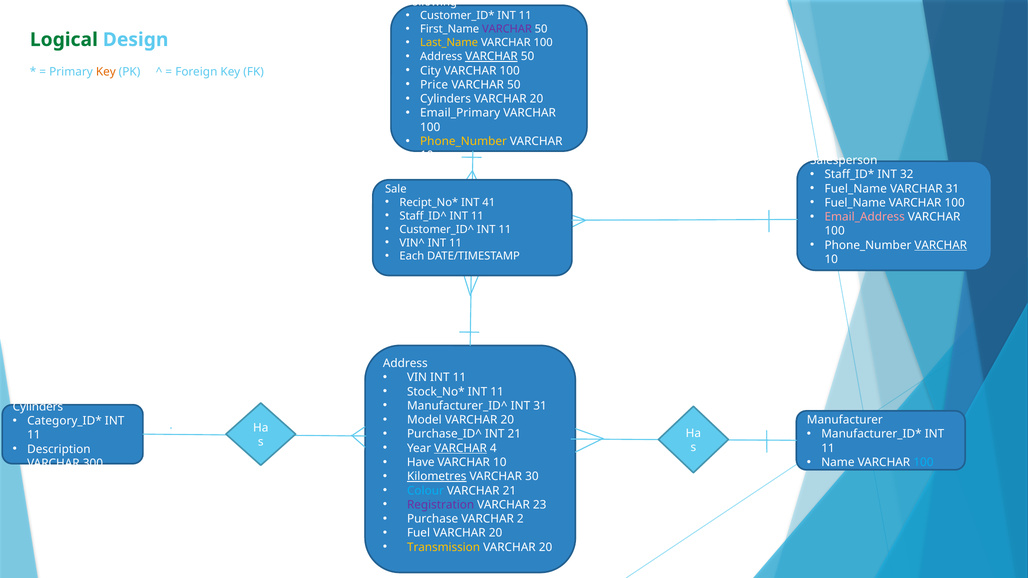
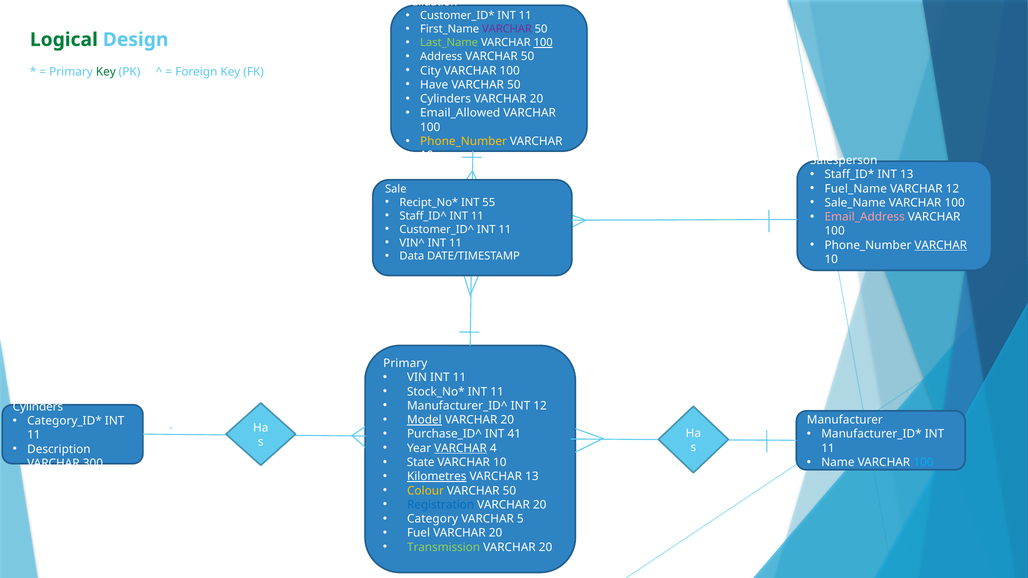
Following: Following -> Validation (431, 2)
Last_Name colour: yellow -> light green (449, 43)
100 underline: none -> present (543, 43)
VARCHAR underline: present -> none (491, 57)
Key colour: orange -> green (106, 72)
Price: Price -> Have (434, 85)
Email_Primary: Email_Primary -> Email_Allowed (460, 113)
INT 32: 32 -> 13 (907, 175)
VARCHAR 31: 31 -> 12 (952, 189)
41: 41 -> 55 (489, 202)
Fuel_Name: Fuel_Name -> Sale_Name (855, 203)
Each: Each -> Data (412, 256)
Address: Address -> Primary (405, 364)
INT 31: 31 -> 12 (540, 406)
Model underline: none -> present (424, 420)
INT 21: 21 -> 41 (514, 434)
Have: Have -> State (421, 463)
VARCHAR 30: 30 -> 13 (532, 477)
Colour colour: light blue -> yellow (425, 491)
21: 21 -> 50 (509, 491)
Registration colour: purple -> blue (441, 505)
23: 23 -> 20 (540, 505)
Purchase: Purchase -> Category (433, 519)
2: 2 -> 5 (520, 519)
Transmission colour: yellow -> light green (444, 547)
